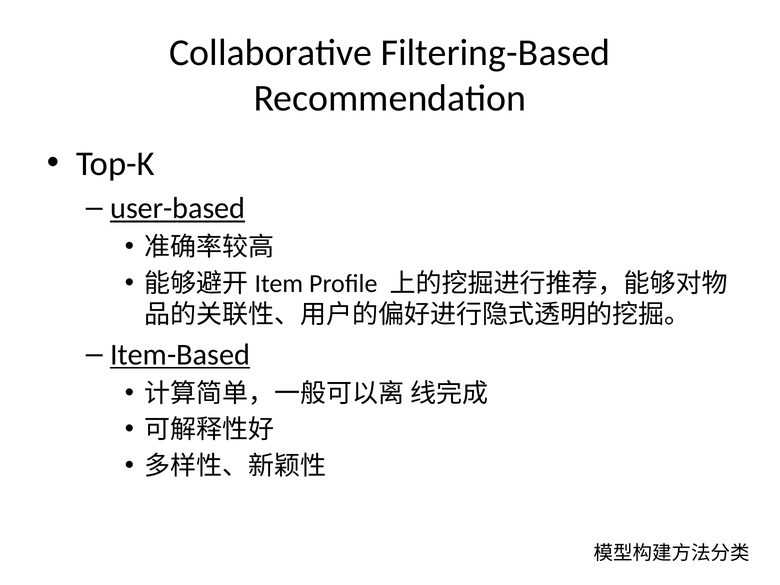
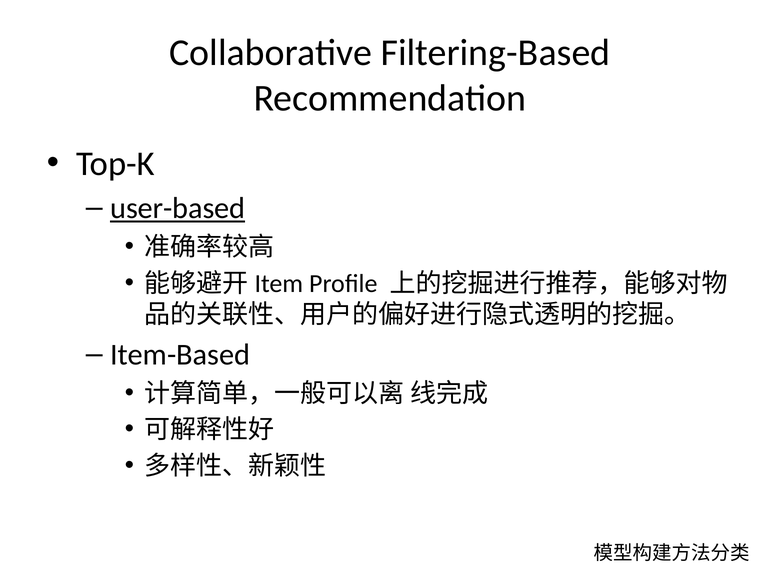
Item-Based underline: present -> none (180, 355)
